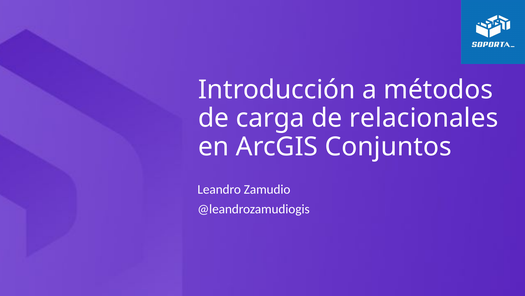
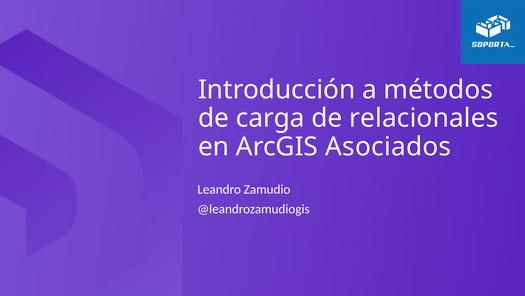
Conjuntos: Conjuntos -> Asociados (388, 146)
